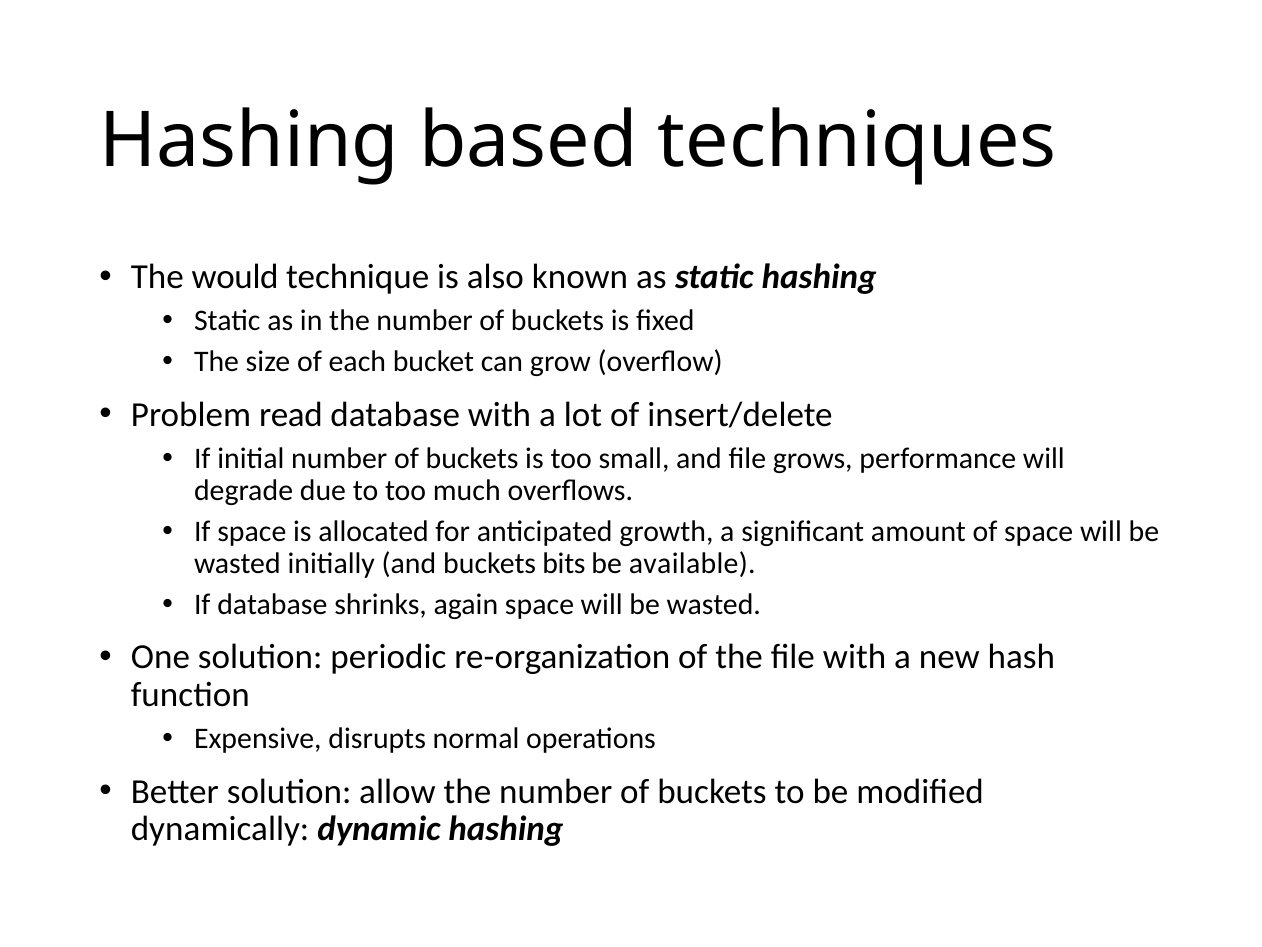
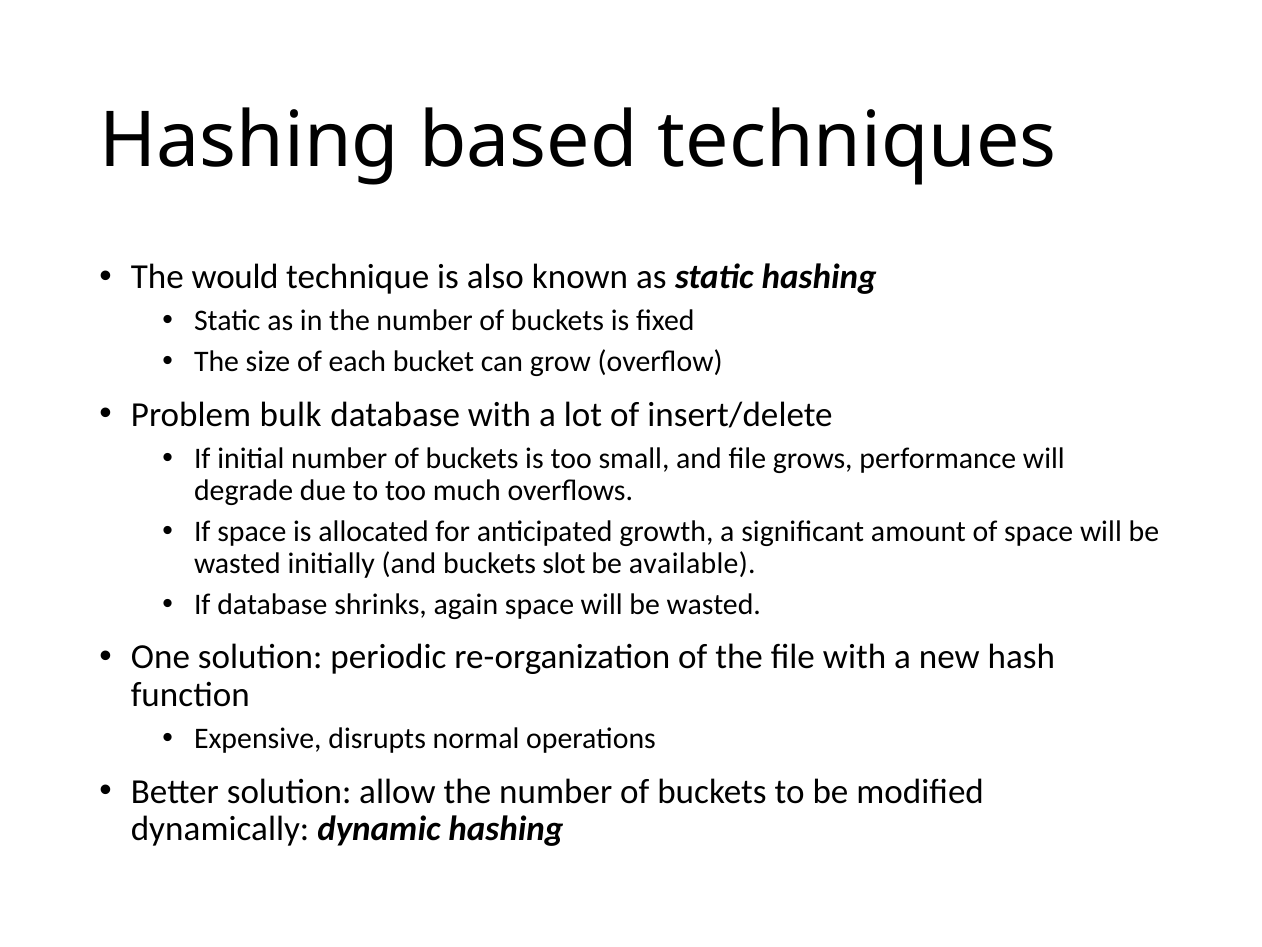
read: read -> bulk (291, 414)
bits: bits -> slot (564, 563)
